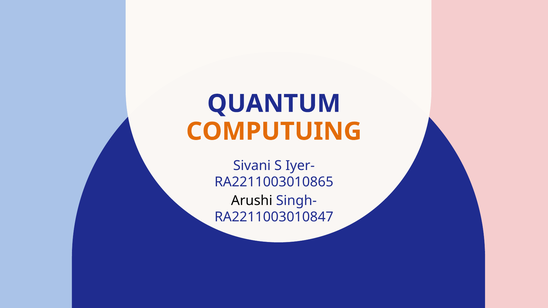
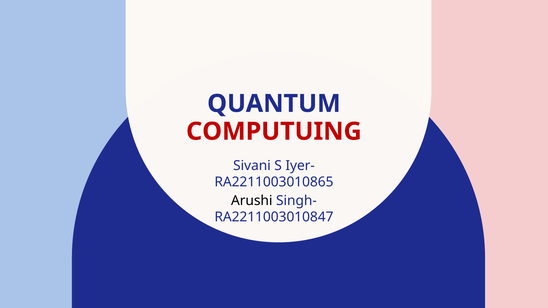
COMPUTUING colour: orange -> red (274, 132)
